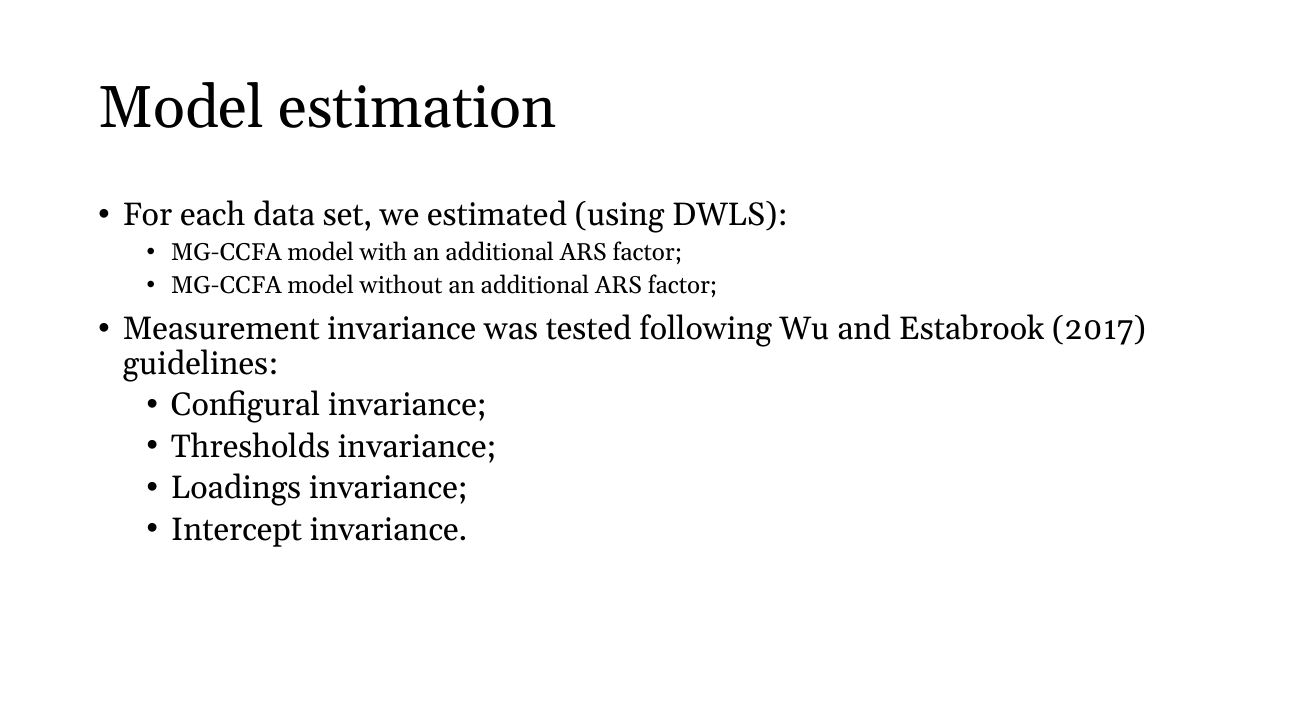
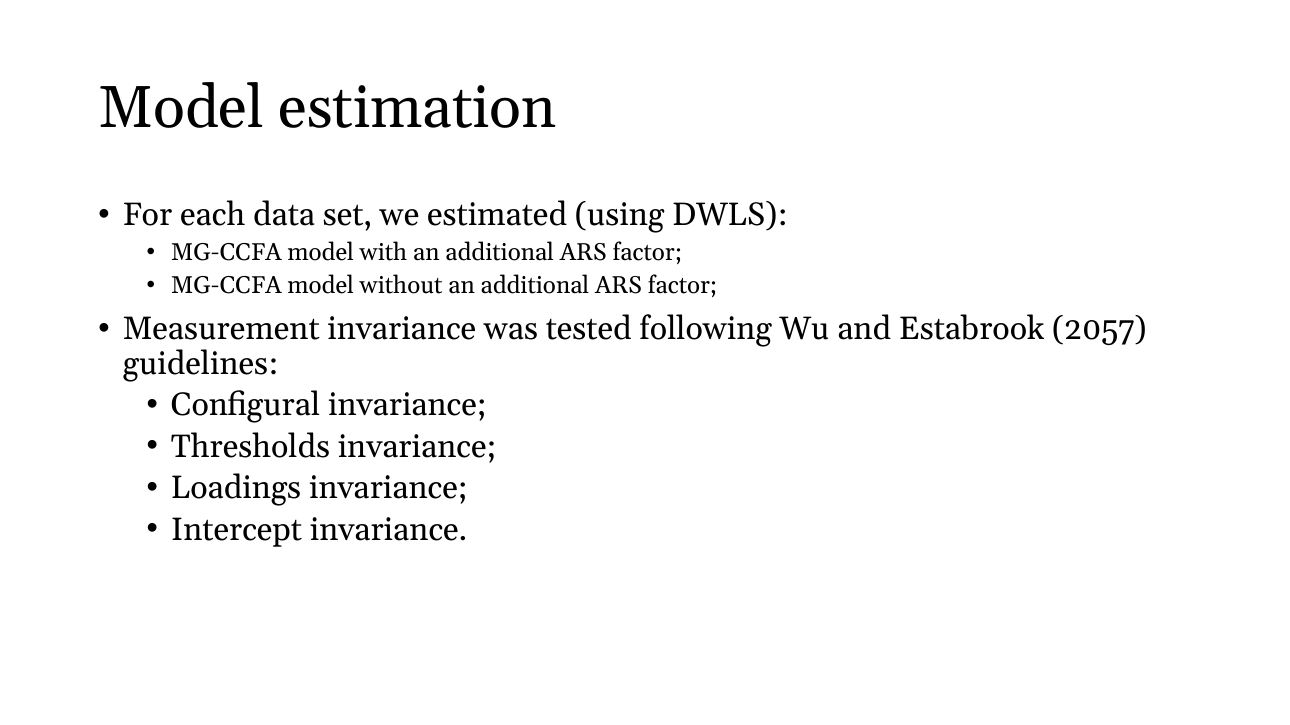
2017: 2017 -> 2057 (1099, 329)
